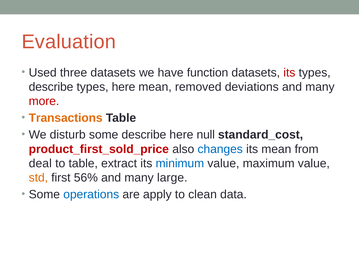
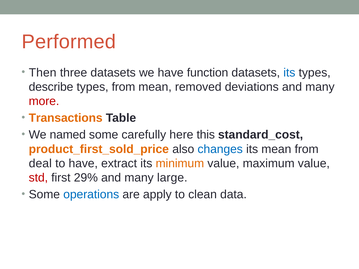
Evaluation: Evaluation -> Performed (69, 42)
Used: Used -> Then (43, 73)
its colour: red -> blue (289, 73)
types here: here -> from (123, 87)
disturb: disturb -> named (68, 135)
some describe: describe -> carefully (144, 135)
null: null -> this (206, 135)
product_first_sold_price colour: red -> orange (99, 149)
to table: table -> have (83, 164)
minimum colour: blue -> orange (180, 164)
std colour: orange -> red (38, 178)
56%: 56% -> 29% (86, 178)
